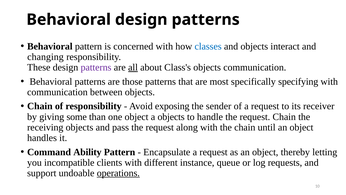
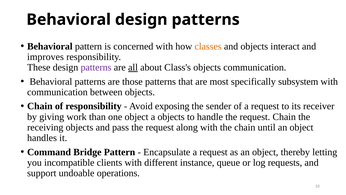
classes colour: blue -> orange (208, 46)
changing: changing -> improves (45, 57)
specifying: specifying -> subsystem (298, 81)
some: some -> work (77, 117)
Ability: Ability -> Bridge (87, 152)
operations underline: present -> none (118, 173)
